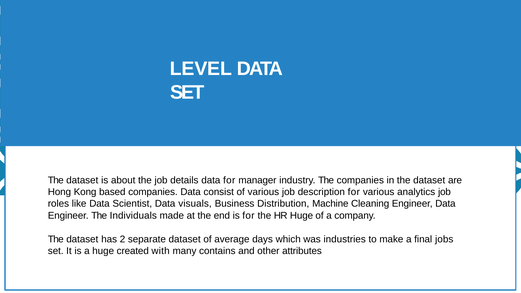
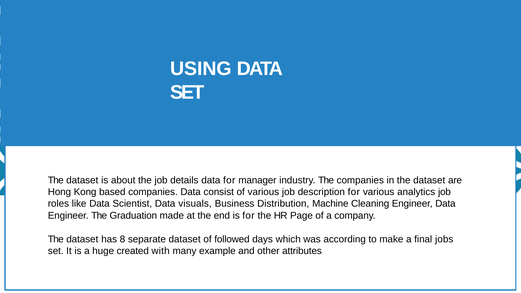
LEVEL: LEVEL -> USING (201, 69)
Individuals: Individuals -> Graduation (133, 216)
HR Huge: Huge -> Page (301, 216)
2: 2 -> 8 (122, 239)
average: average -> followed (232, 239)
industries: industries -> according (345, 239)
contains: contains -> example (217, 251)
